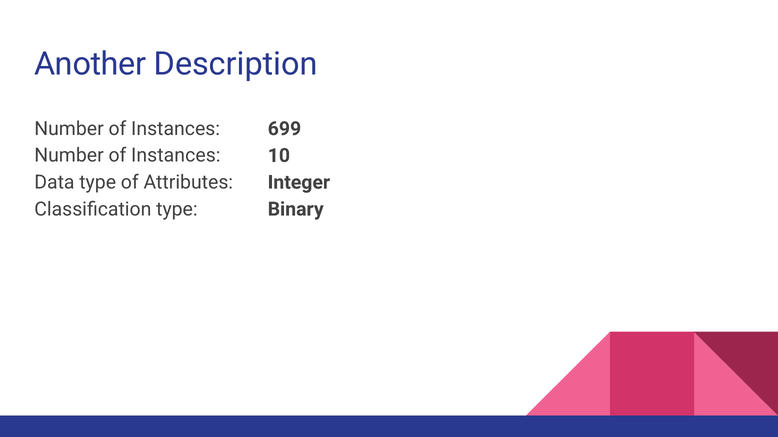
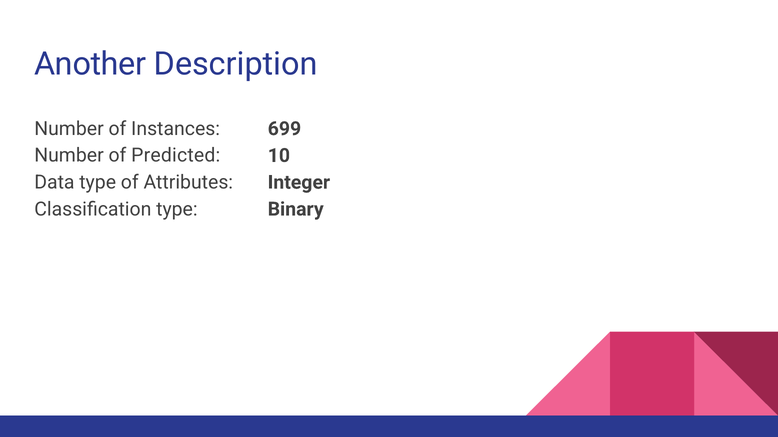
Instances: Instances -> Predicted (176, 156)
